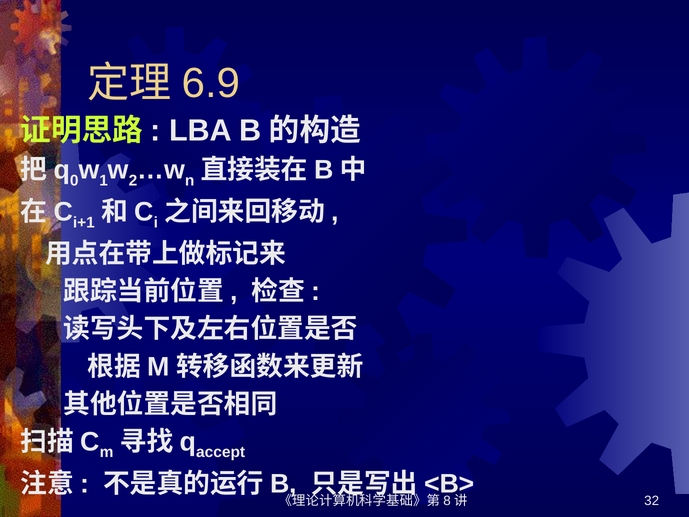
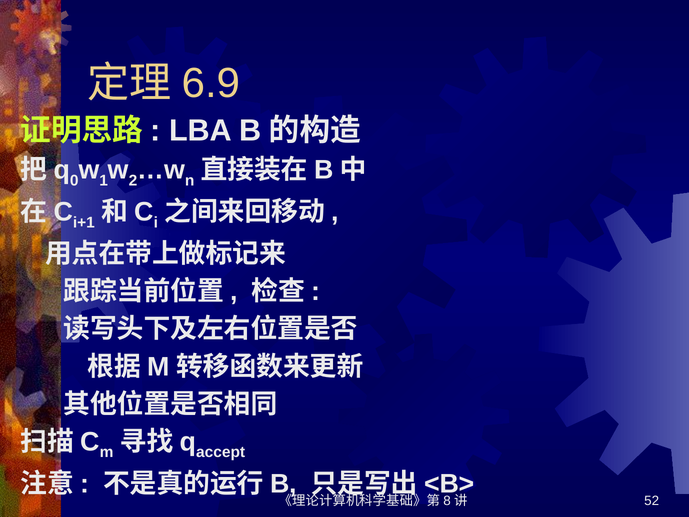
32: 32 -> 52 (652, 500)
